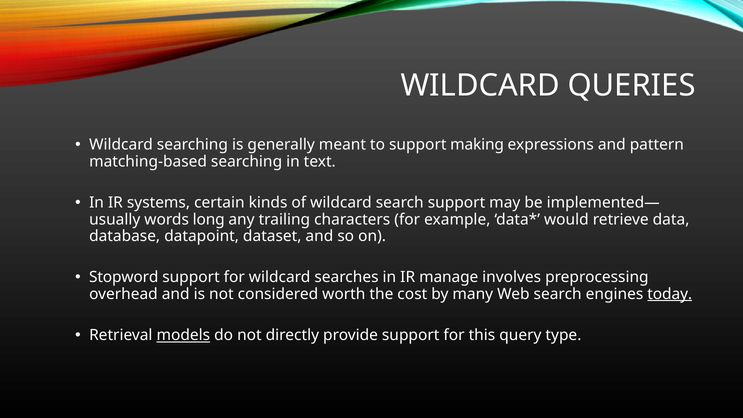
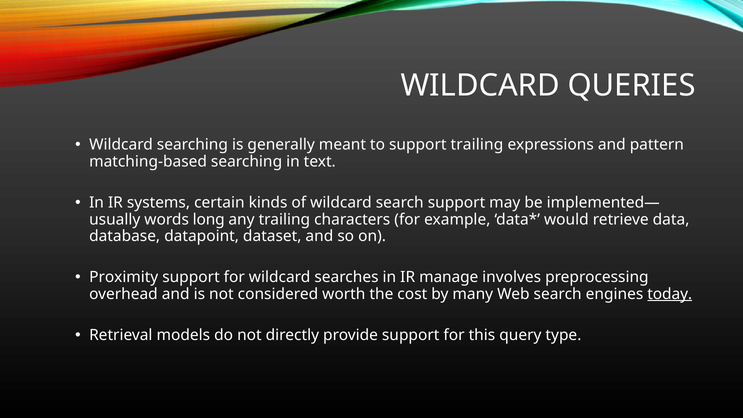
support making: making -> trailing (477, 145)
Stopword: Stopword -> Proximity (124, 277)
models underline: present -> none (183, 335)
